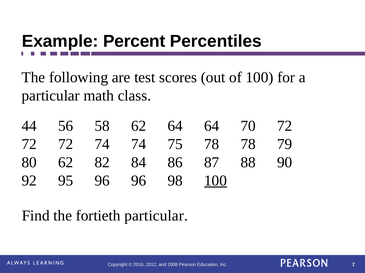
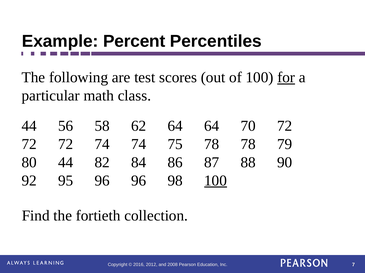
for underline: none -> present (286, 78)
80 62: 62 -> 44 (66, 163)
fortieth particular: particular -> collection (156, 216)
